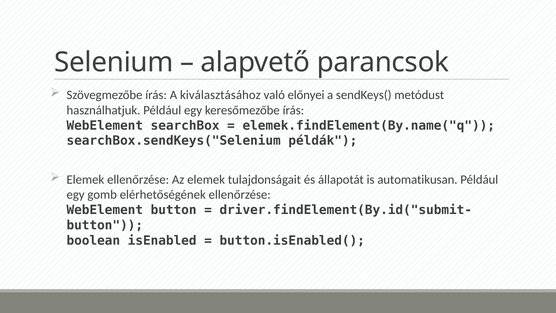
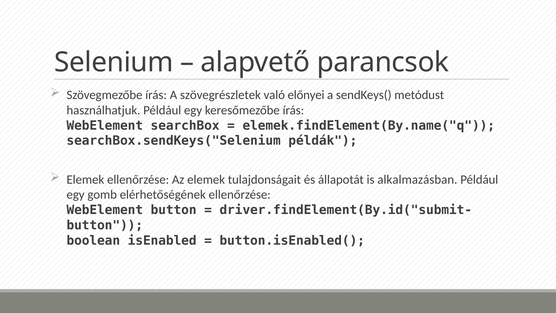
kiválasztásához: kiválasztásához -> szövegrészletek (220, 95)
automatikusan: automatikusan -> alkalmazásban (417, 179)
